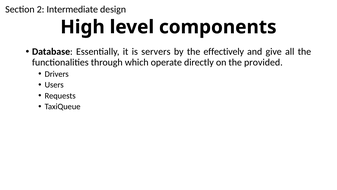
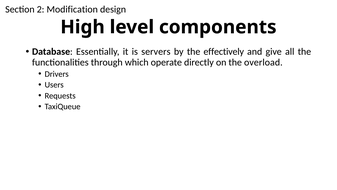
Intermediate: Intermediate -> Modification (72, 9)
provided: provided -> overload (263, 62)
